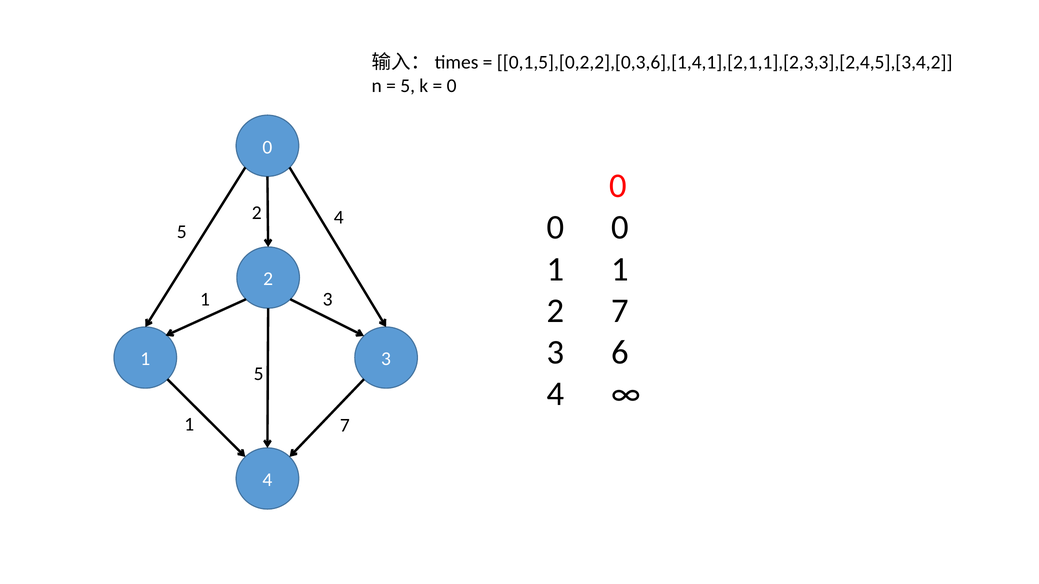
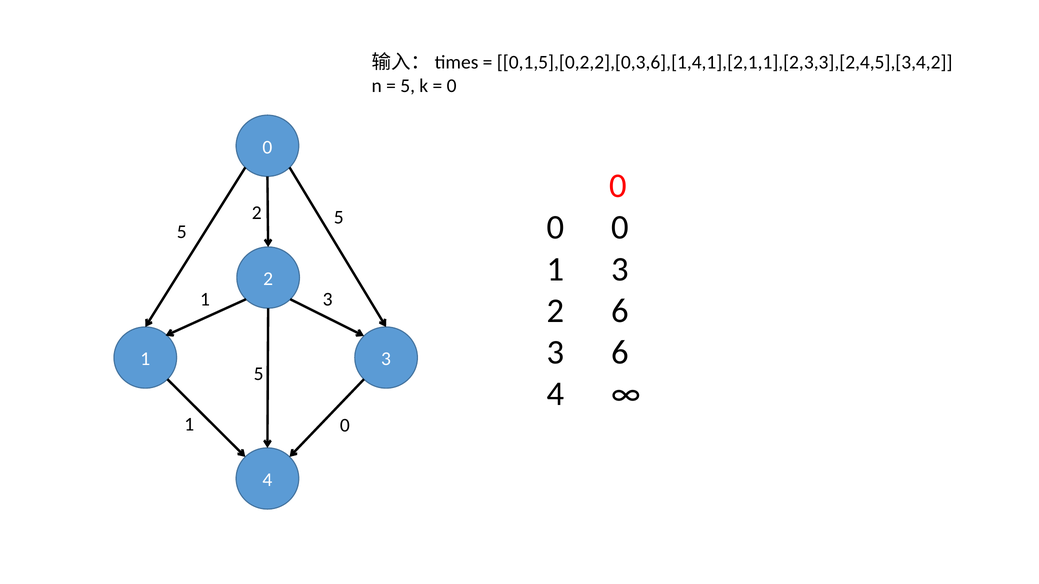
2 4: 4 -> 5 (339, 218)
1: 1 -> 3 (620, 269)
2 7: 7 -> 6 (620, 311)
1 7: 7 -> 0 (345, 426)
